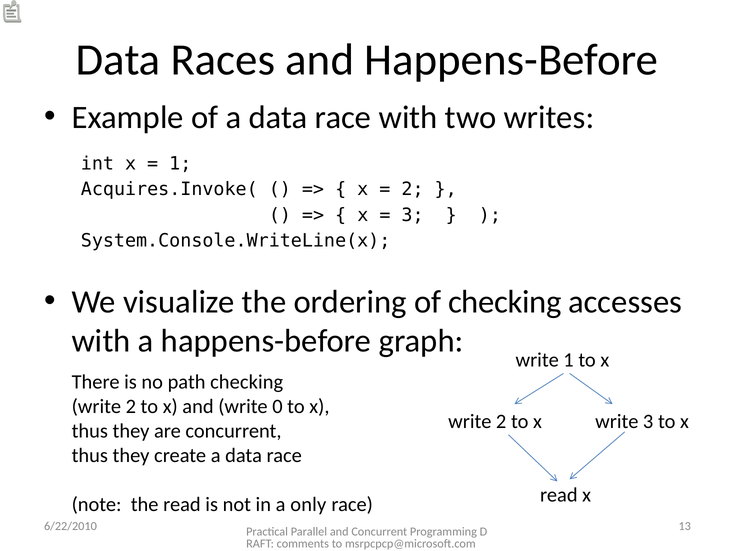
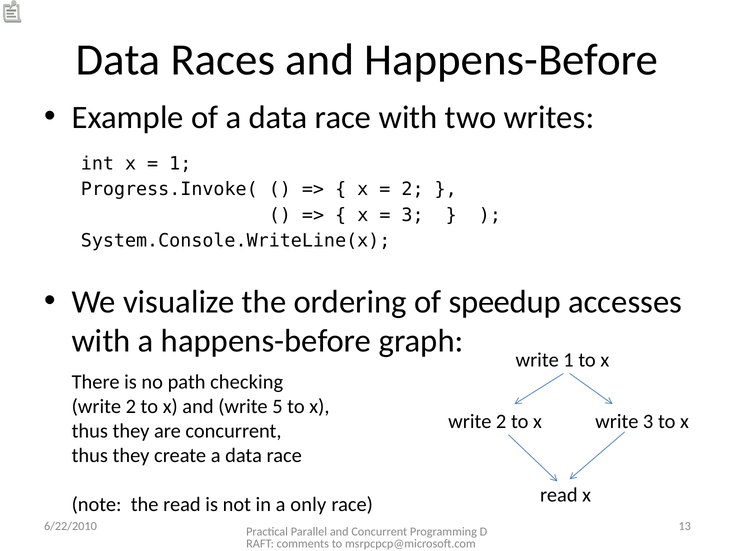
Acquires.Invoke(: Acquires.Invoke( -> Progress.Invoke( (169, 189)
of checking: checking -> speedup (505, 302)
0: 0 -> 5 (277, 407)
